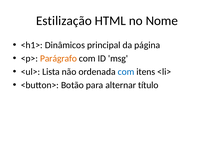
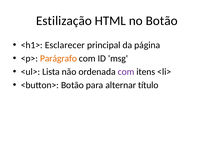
no Nome: Nome -> Botão (162, 21)
Dinâmicos: Dinâmicos -> Esclarecer (65, 45)
com colour: blue -> purple (126, 72)
